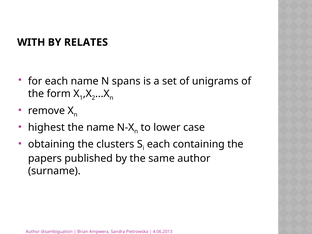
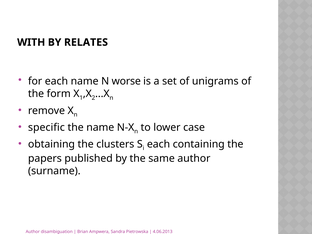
spans: spans -> worse (126, 81)
highest: highest -> specific (46, 127)
